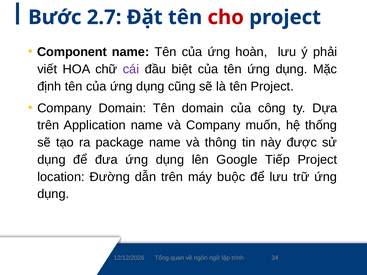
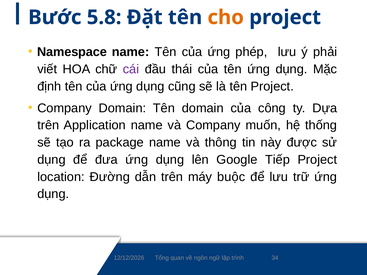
2.7: 2.7 -> 5.8 (104, 17)
cho colour: red -> orange (226, 17)
Component: Component -> Namespace (72, 52)
hoàn: hoàn -> phép (251, 52)
biệt: biệt -> thái (182, 69)
